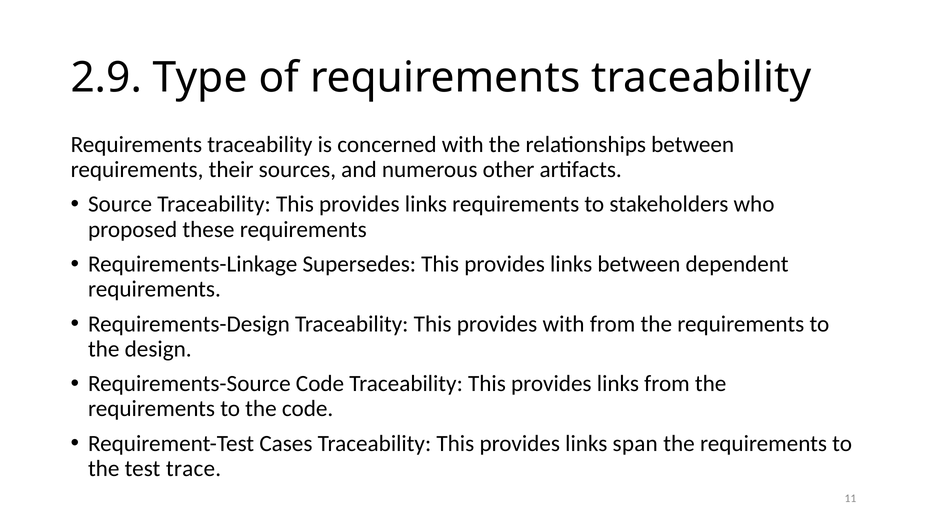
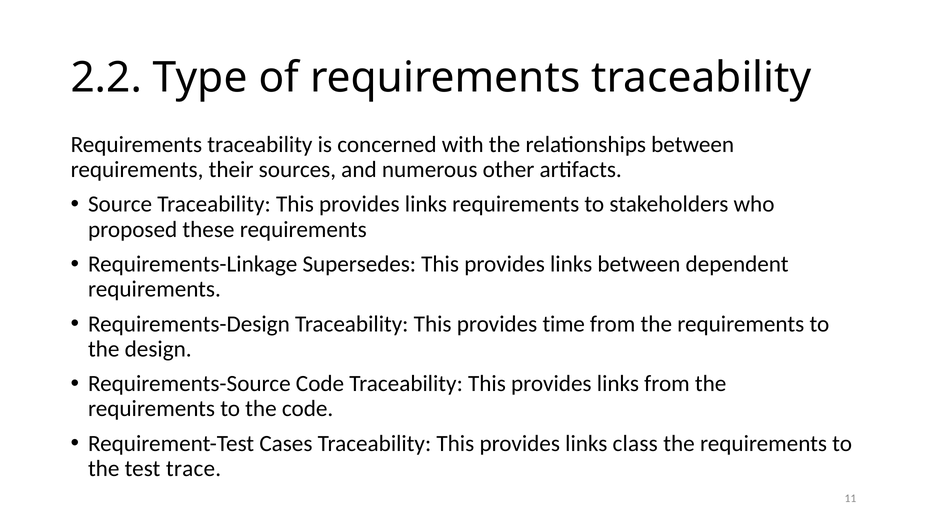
2.9: 2.9 -> 2.2 (106, 78)
provides with: with -> time (564, 323)
span: span -> class (635, 443)
